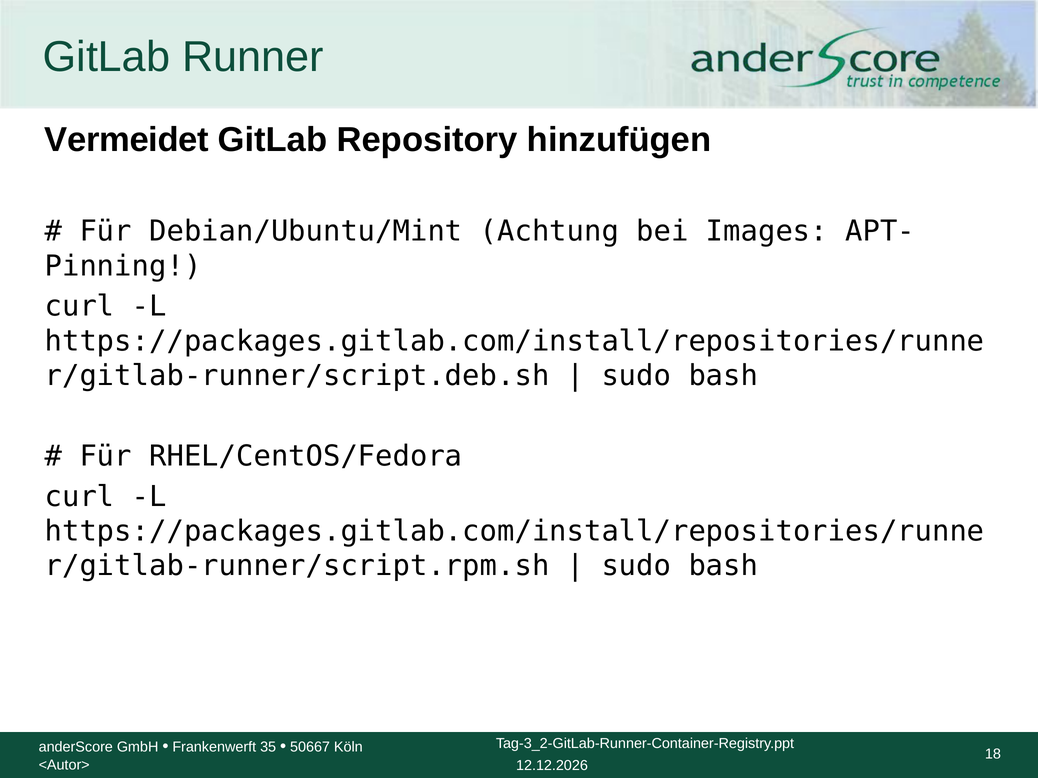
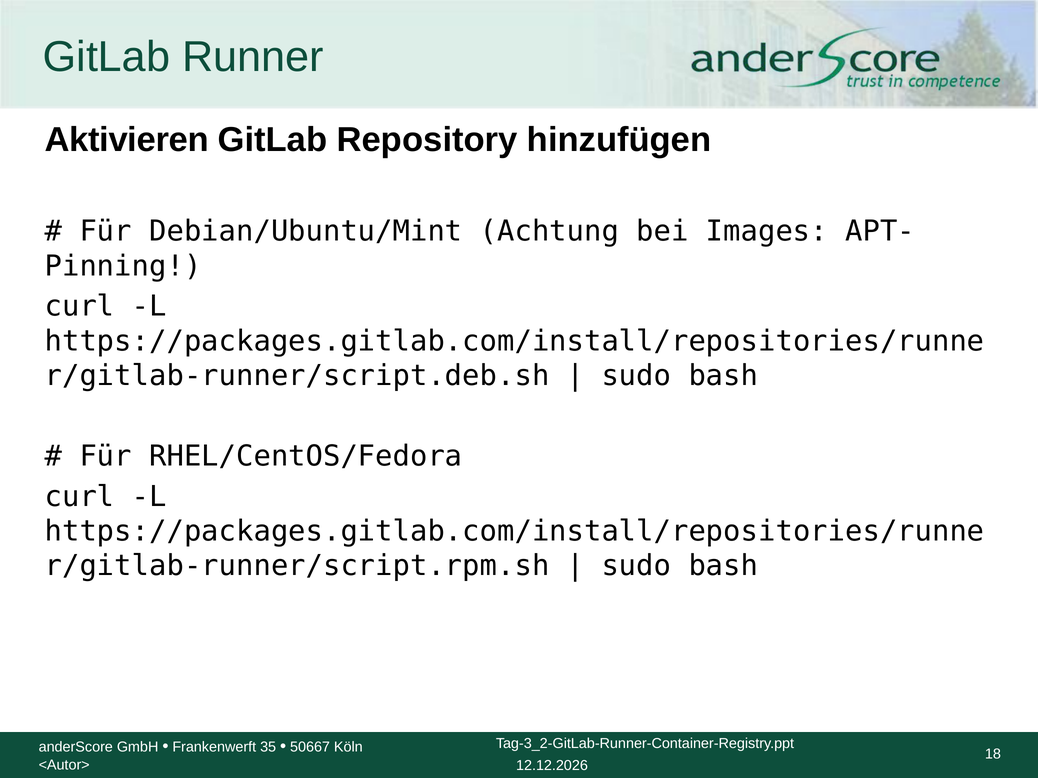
Vermeidet: Vermeidet -> Aktivieren (127, 140)
